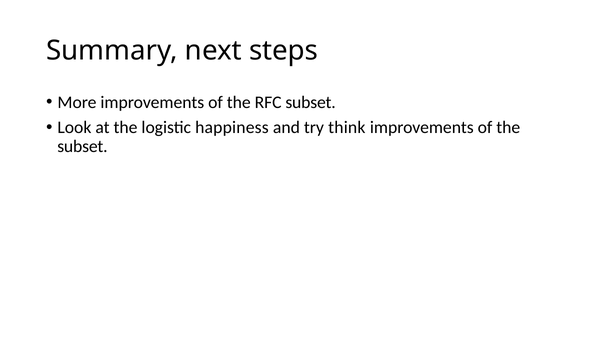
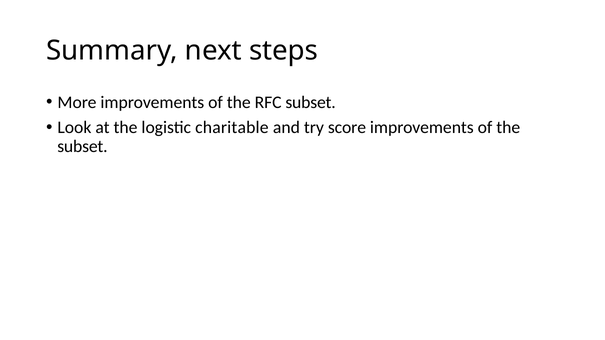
happiness: happiness -> charitable (232, 128)
think: think -> score (347, 128)
